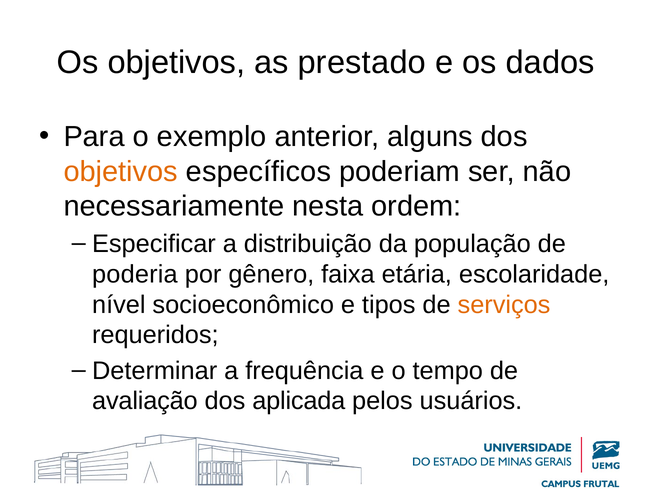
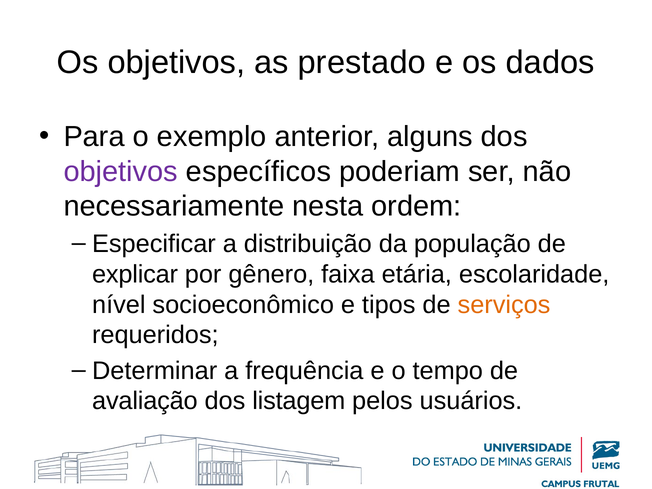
objetivos colour: orange -> purple (121, 172)
poderia: poderia -> explicar (135, 274)
aplicada: aplicada -> listagem (299, 401)
